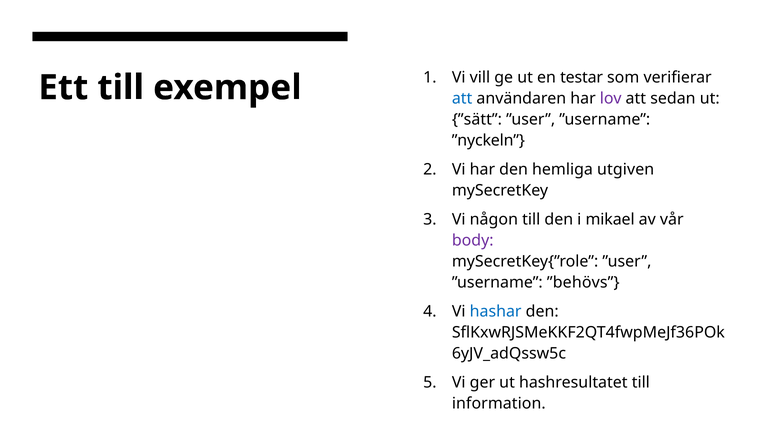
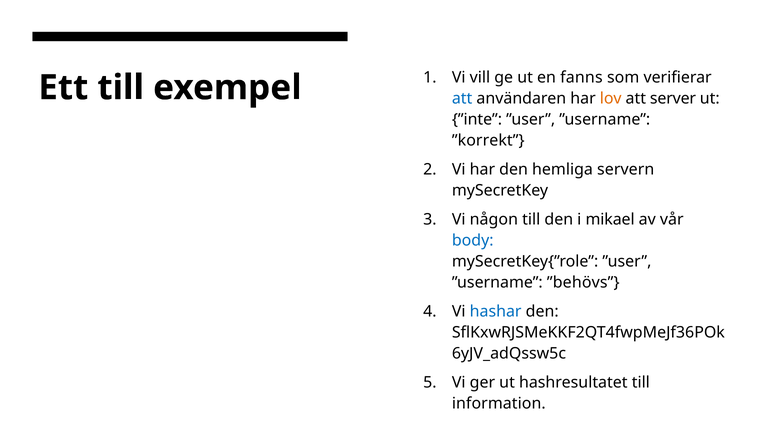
testar: testar -> fanns (581, 77)
lov colour: purple -> orange (611, 98)
sedan: sedan -> server (673, 98)
”sätt: ”sätt -> ”inte (477, 119)
”nyckeln: ”nyckeln -> ”korrekt (488, 141)
utgiven: utgiven -> servern (626, 170)
body colour: purple -> blue (473, 241)
